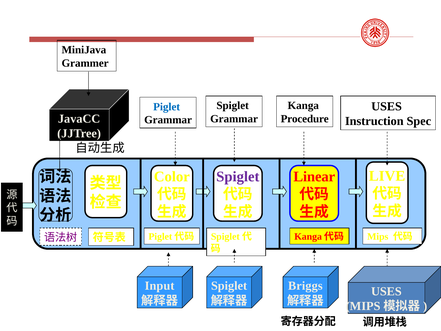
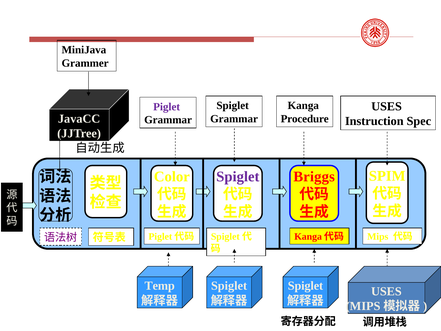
Piglet colour: blue -> purple (167, 107)
LIVE: LIVE -> SPIM (387, 176)
Linear: Linear -> Briggs (314, 177)
Input: Input -> Temp (160, 286)
Briggs: Briggs -> Spiglet (305, 286)
